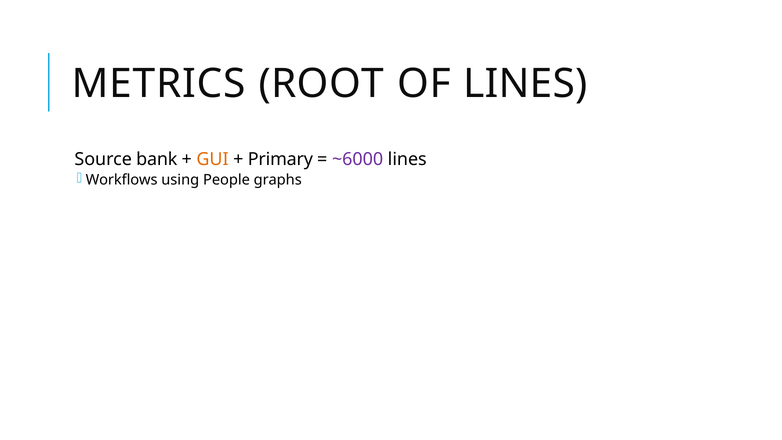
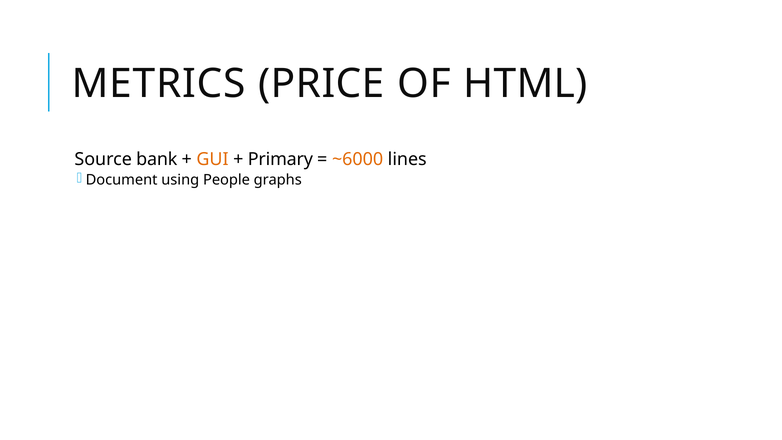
ROOT: ROOT -> PRICE (321, 84)
OF LINES: LINES -> HTML (525, 84)
~6000 colour: purple -> orange (358, 159)
Workflows: Workflows -> Document (122, 180)
